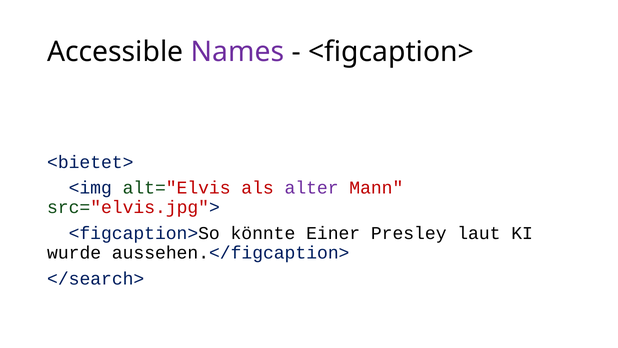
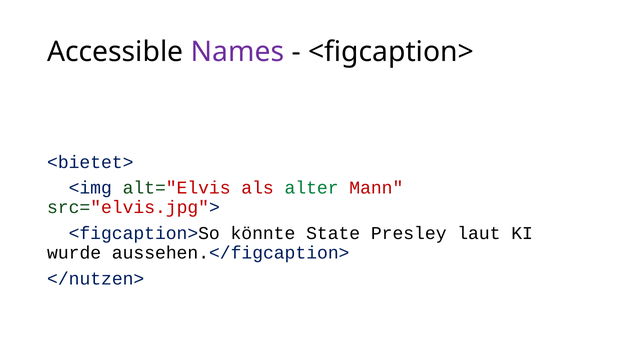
alter colour: purple -> green (312, 188)
Einer: Einer -> State (333, 233)
</search>: </search> -> </nutzen> (96, 278)
